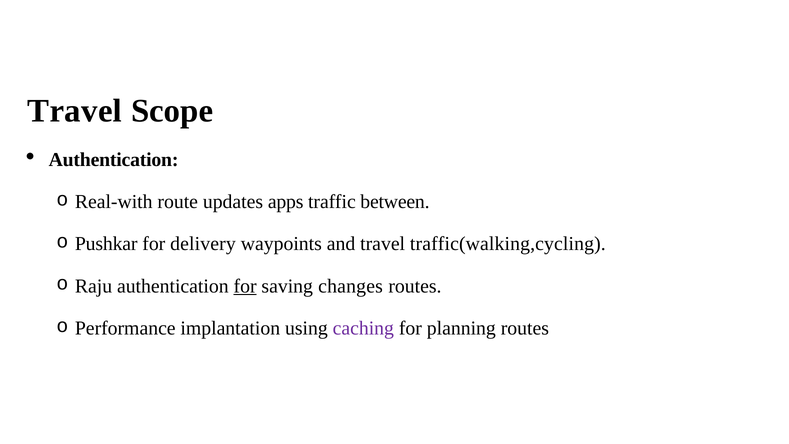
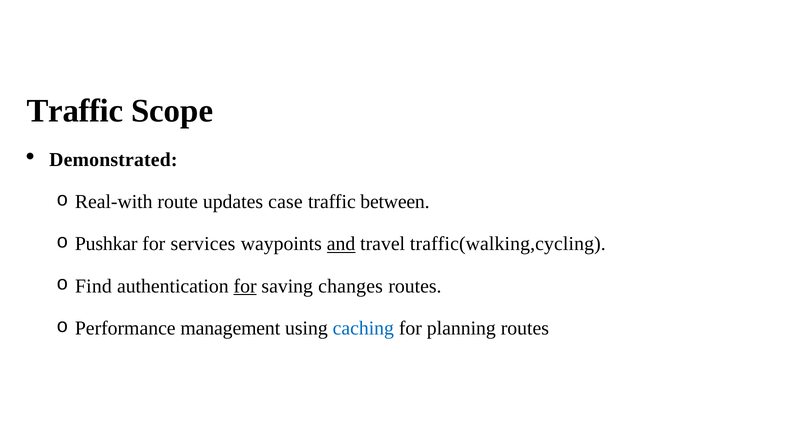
Travel: Travel -> Traffic (75, 111)
Authentication: Authentication -> Demonstrated (113, 160)
apps: apps -> case (285, 202)
delivery: delivery -> services (203, 244)
and underline: none -> present (341, 244)
Raju: Raju -> Find (93, 286)
implantation: implantation -> management (230, 328)
caching colour: purple -> blue (363, 328)
